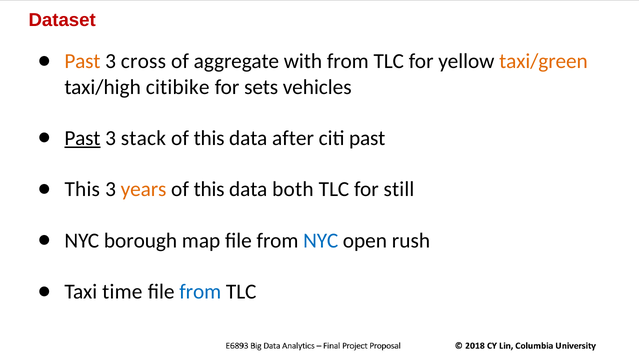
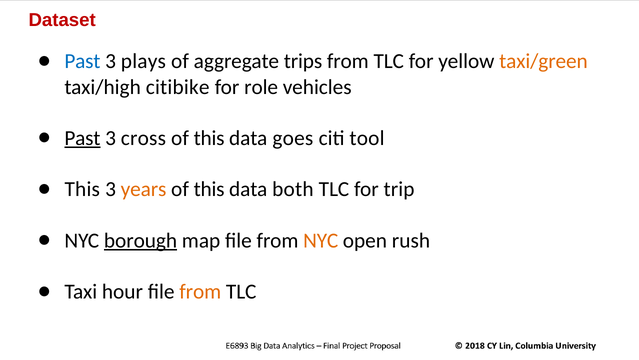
Past colour: orange -> blue (82, 61)
cross: cross -> plays (143, 61)
with: with -> trips (303, 61)
sets: sets -> role (261, 87)
stack: stack -> cross (143, 138)
after: after -> goes (293, 138)
citi past: past -> tool (367, 138)
still: still -> trip (399, 189)
borough underline: none -> present (141, 240)
NYC colour: blue -> orange (321, 240)
time: time -> hour (122, 291)
from colour: blue -> orange (200, 291)
